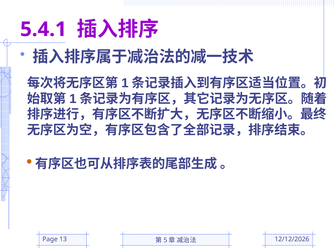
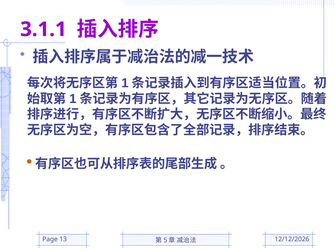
5.4.1: 5.4.1 -> 3.1.1 (43, 29)
